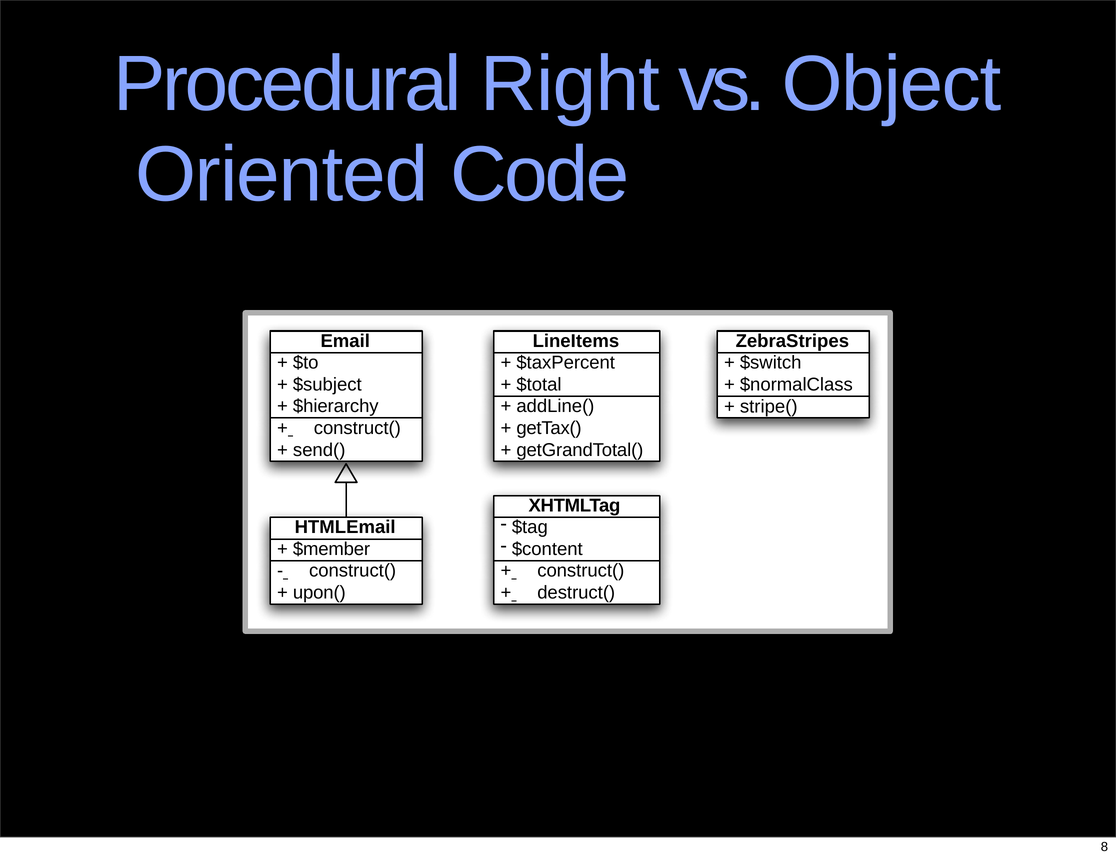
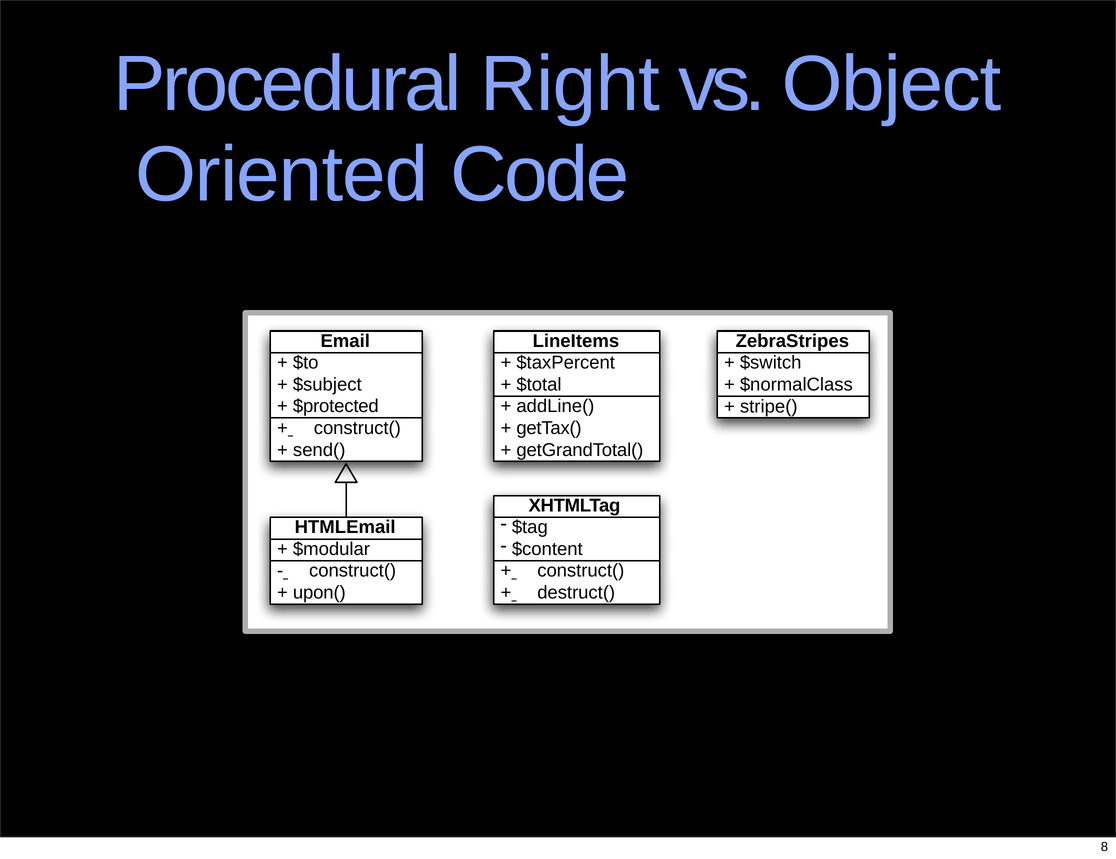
$hierarchy: $hierarchy -> $protected (336, 406)
$member: $member -> $modular (331, 549)
